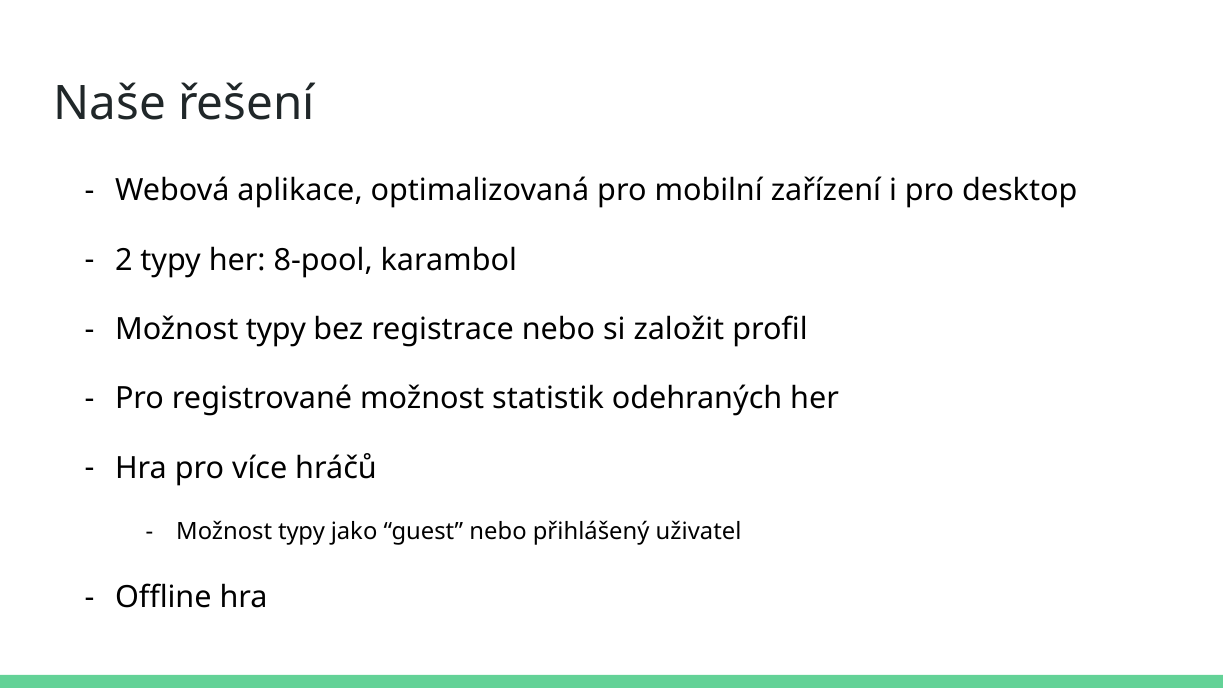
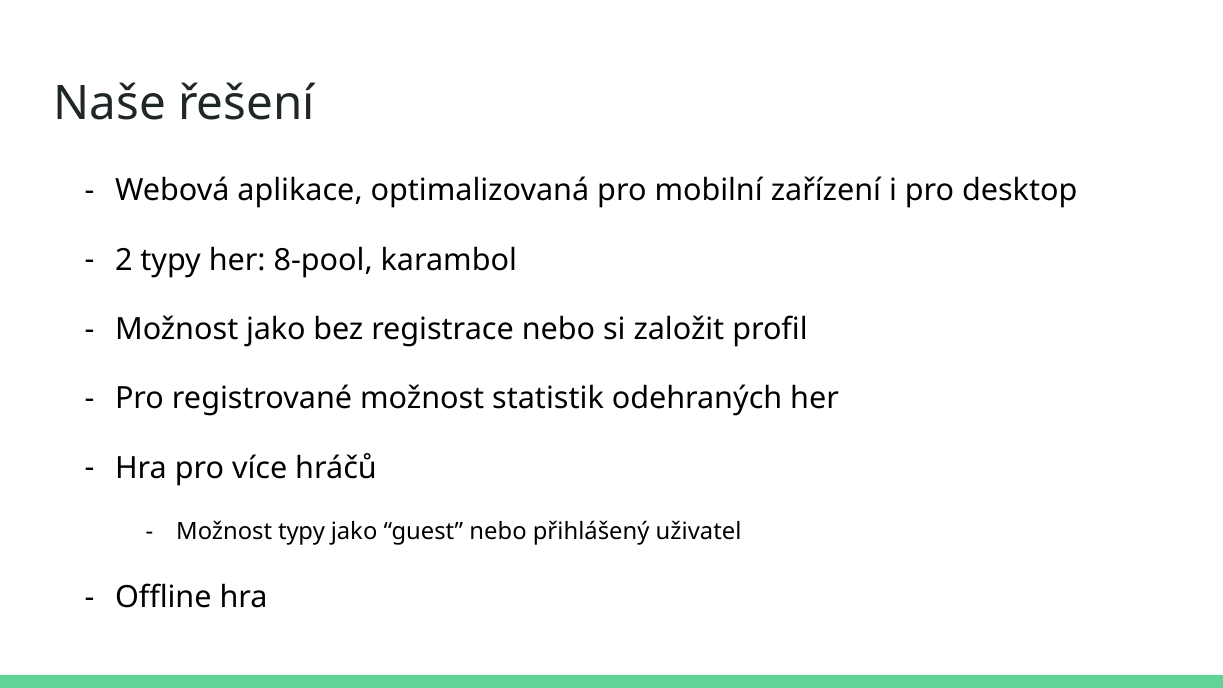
typy: typy -> jako (276, 329)
